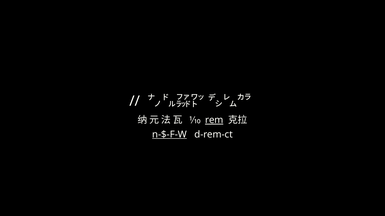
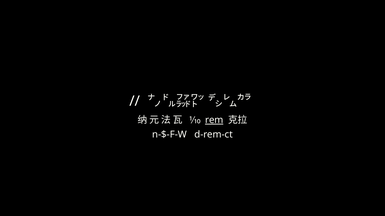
n-$-F-W underline: present -> none (170, 135)
